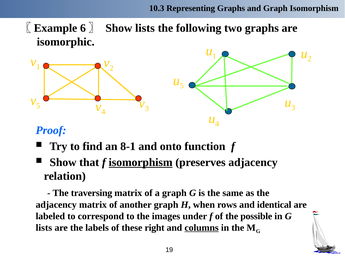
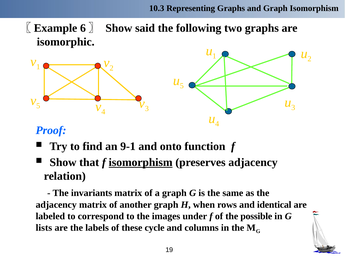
Show lists: lists -> said (145, 28)
8-1: 8-1 -> 9-1 (128, 147)
traversing: traversing -> invariants (92, 193)
right: right -> cycle (155, 228)
columns underline: present -> none (202, 228)
